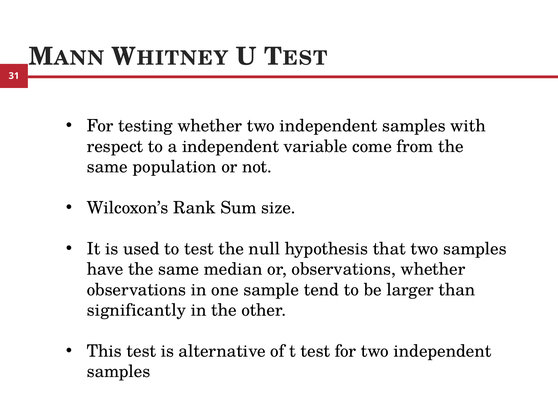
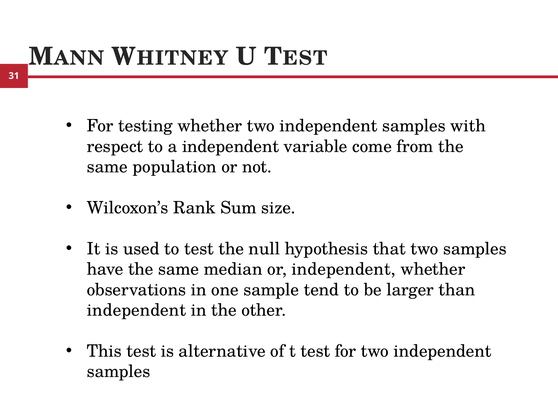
or observations: observations -> independent (344, 269)
significantly: significantly -> independent (136, 310)
